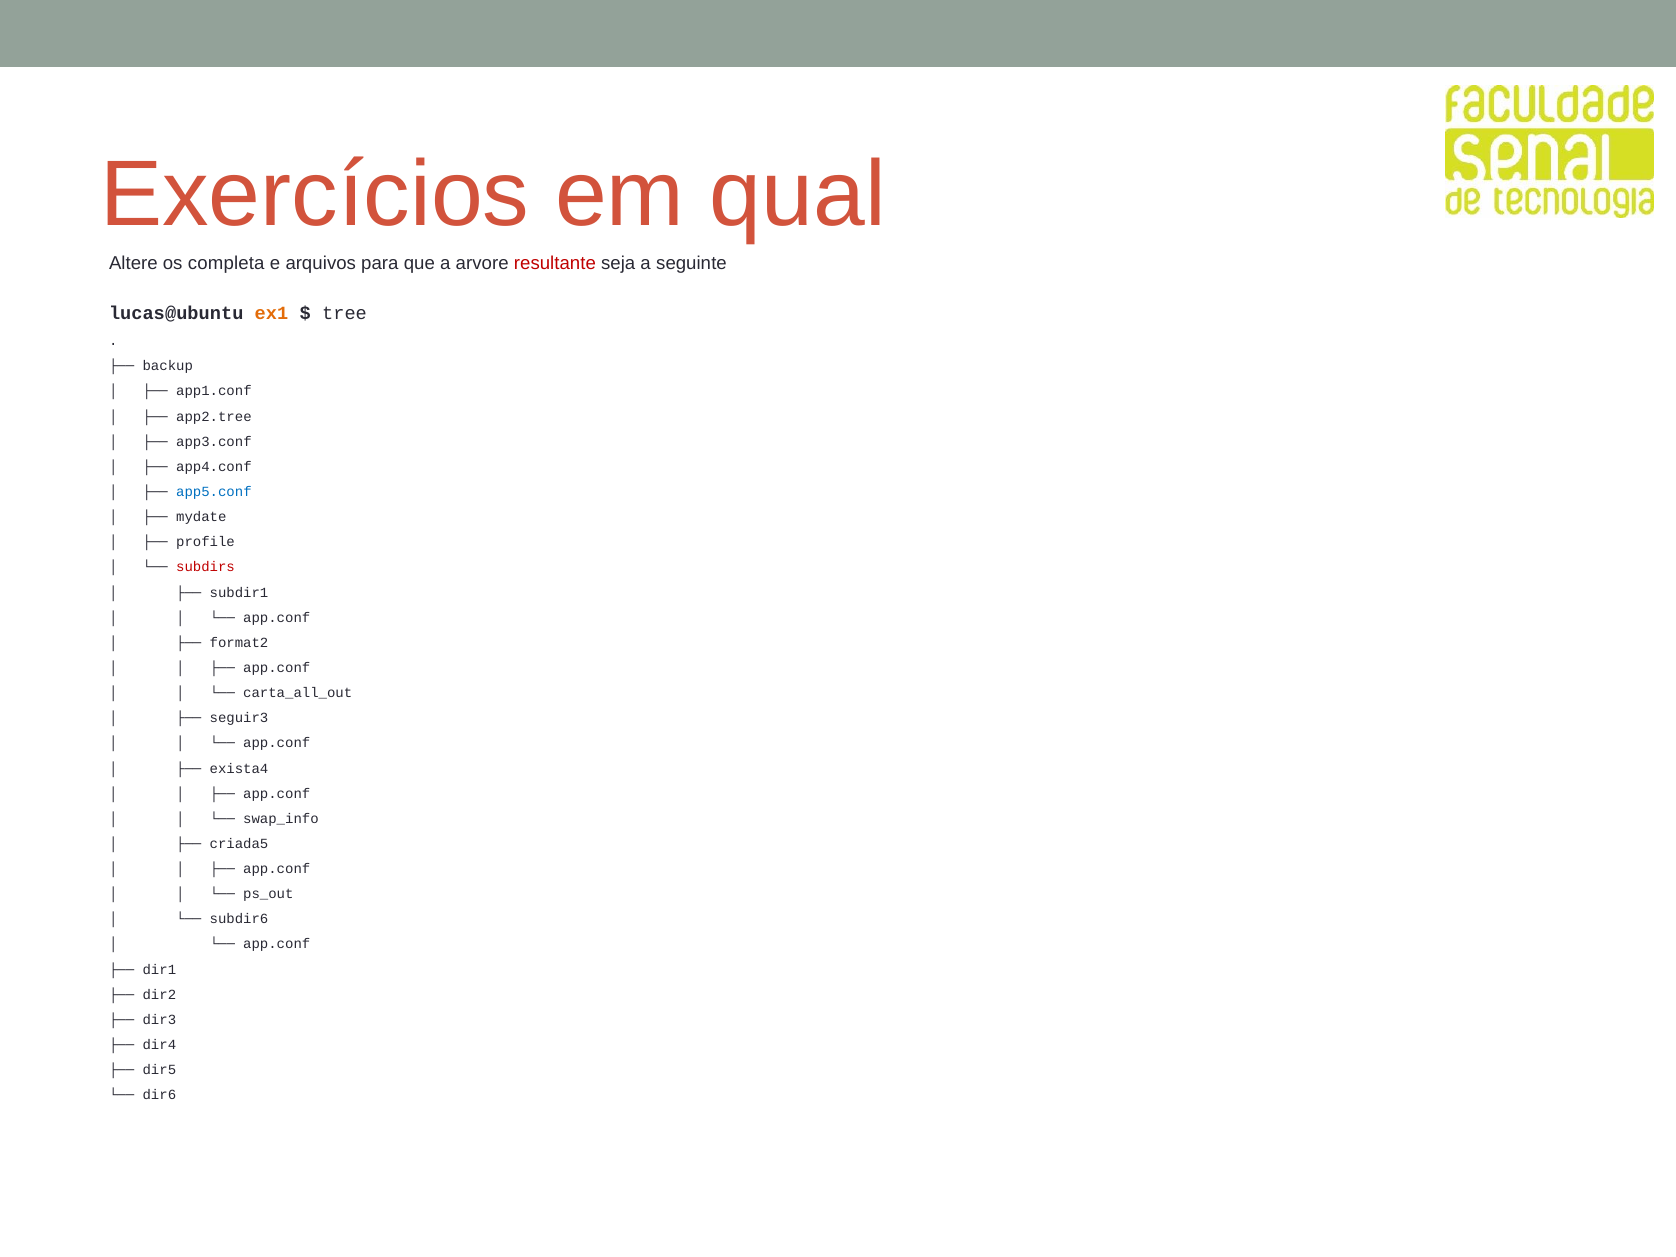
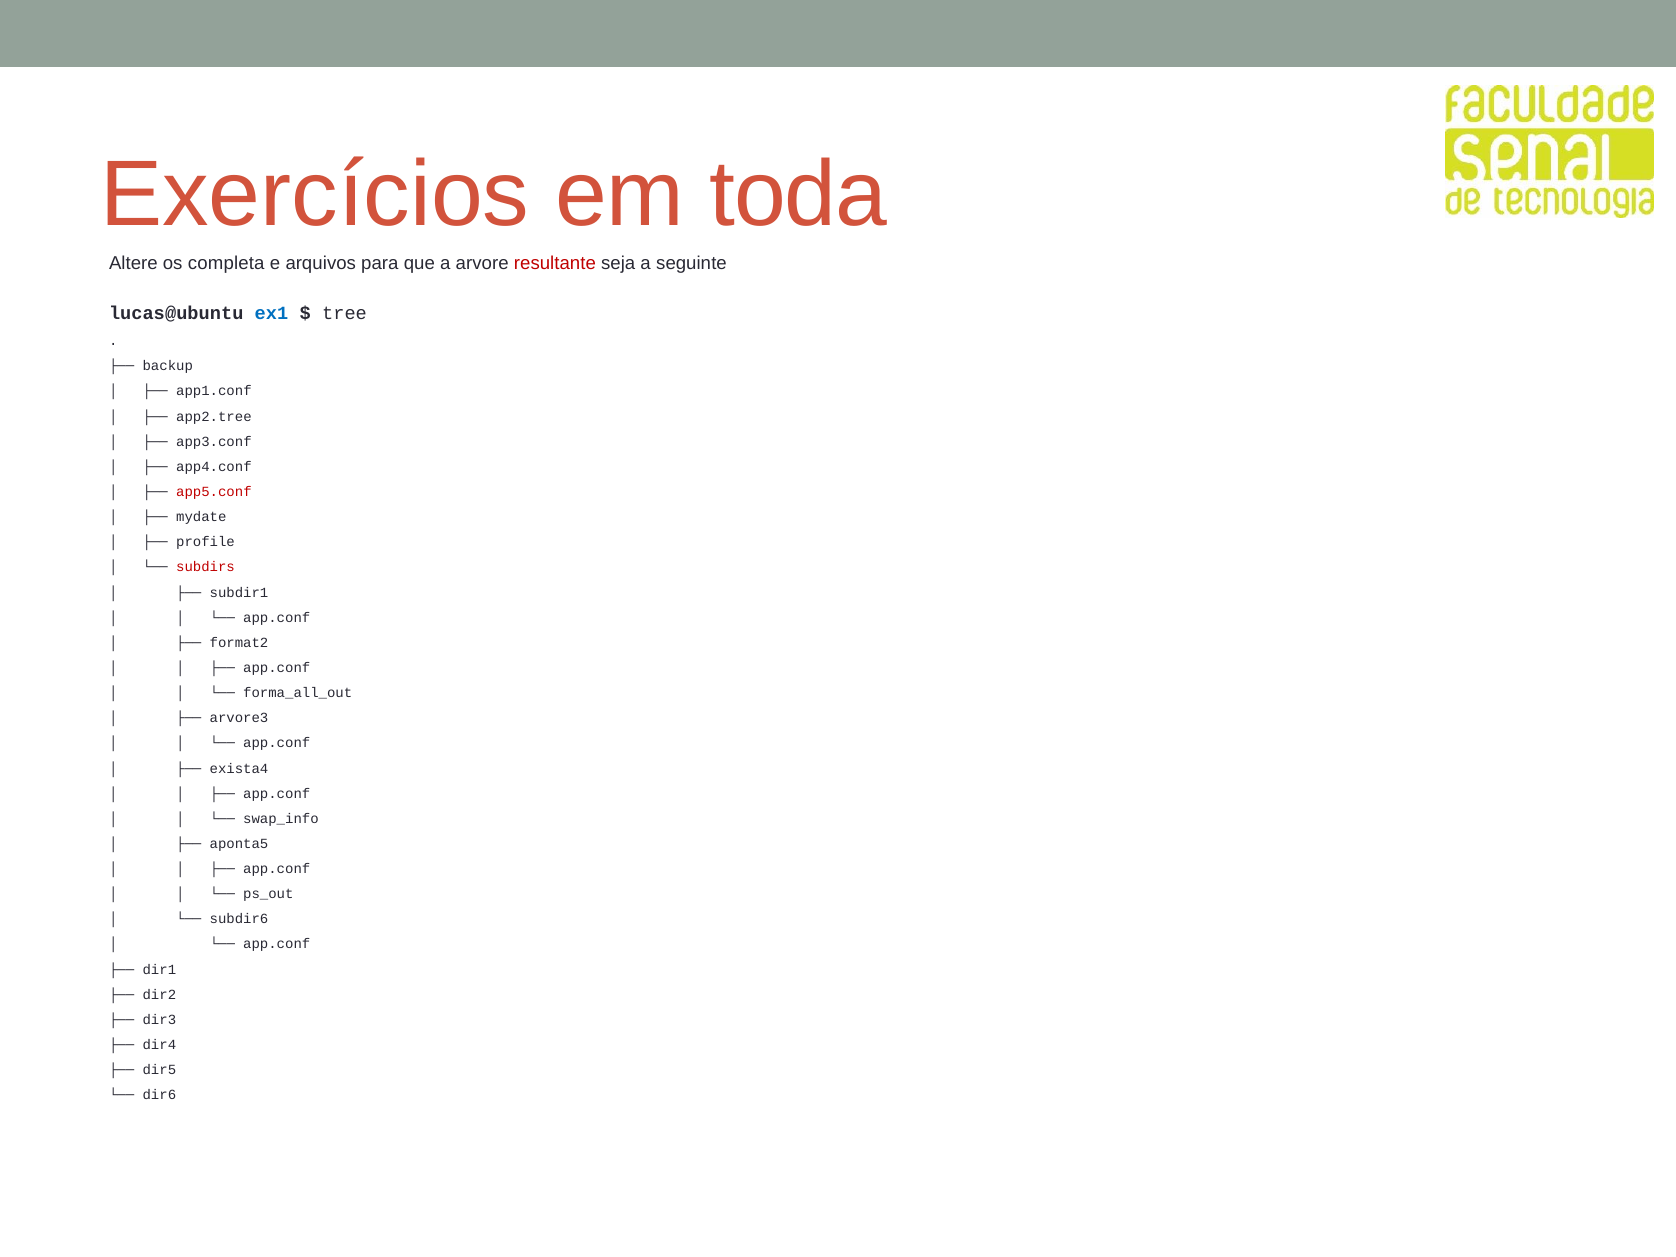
qual: qual -> toda (798, 195)
ex1 colour: orange -> blue (272, 313)
app5.conf colour: blue -> red (214, 492)
carta_all_out: carta_all_out -> forma_all_out (298, 693)
seguir3: seguir3 -> arvore3 (239, 718)
criada5: criada5 -> aponta5 (239, 844)
